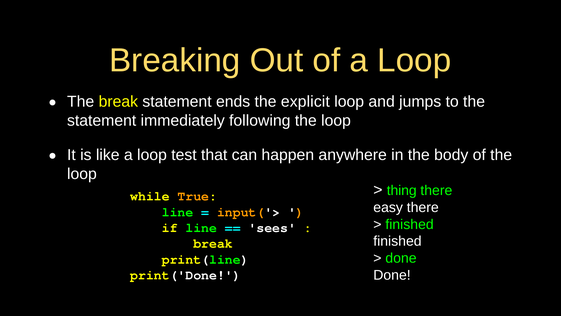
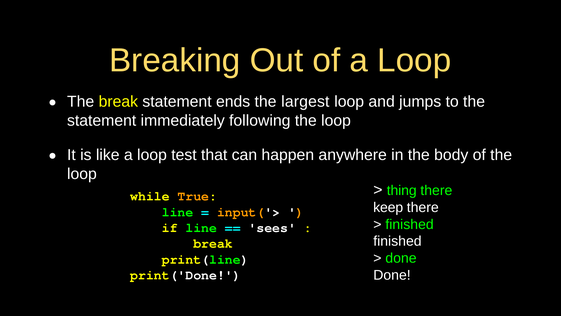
explicit: explicit -> largest (305, 101)
easy: easy -> keep (388, 207)
